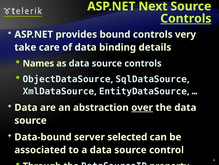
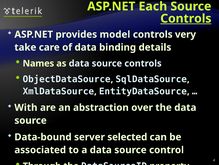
Next: Next -> Each (153, 6)
bound: bound -> model (115, 34)
Data: Data -> With (26, 107)
over underline: present -> none (142, 107)
